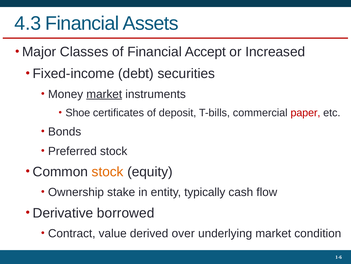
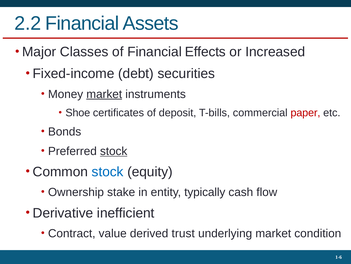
4.3: 4.3 -> 2.2 (28, 23)
Accept: Accept -> Effects (205, 52)
stock underline: none -> present (114, 151)
stock colour: orange -> blue (108, 171)
borrowed: borrowed -> inefficient (126, 212)
over: over -> trust (183, 233)
